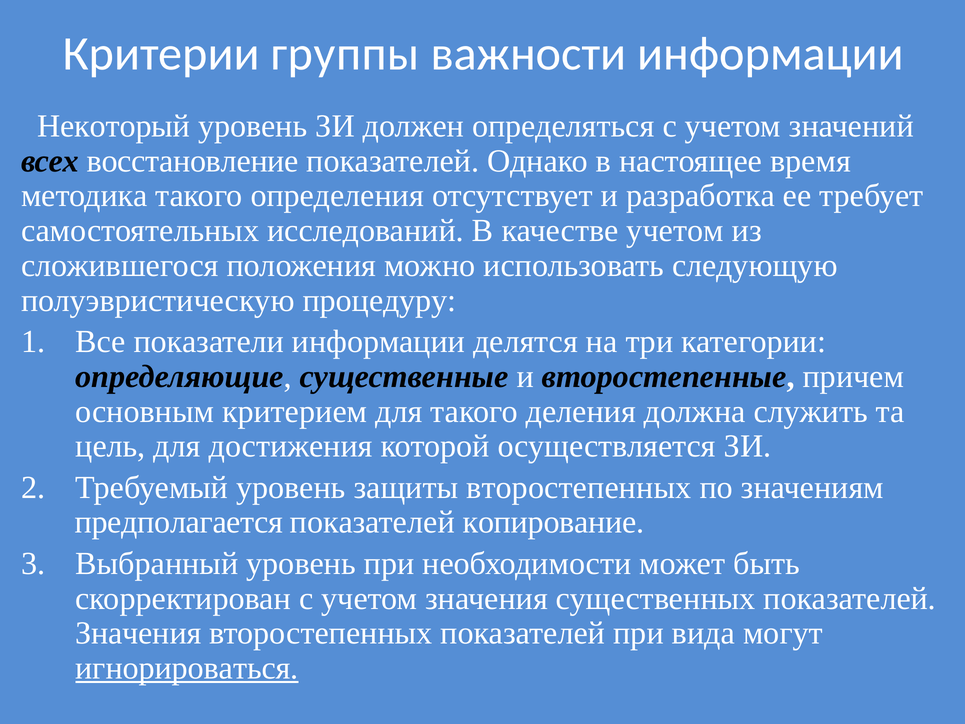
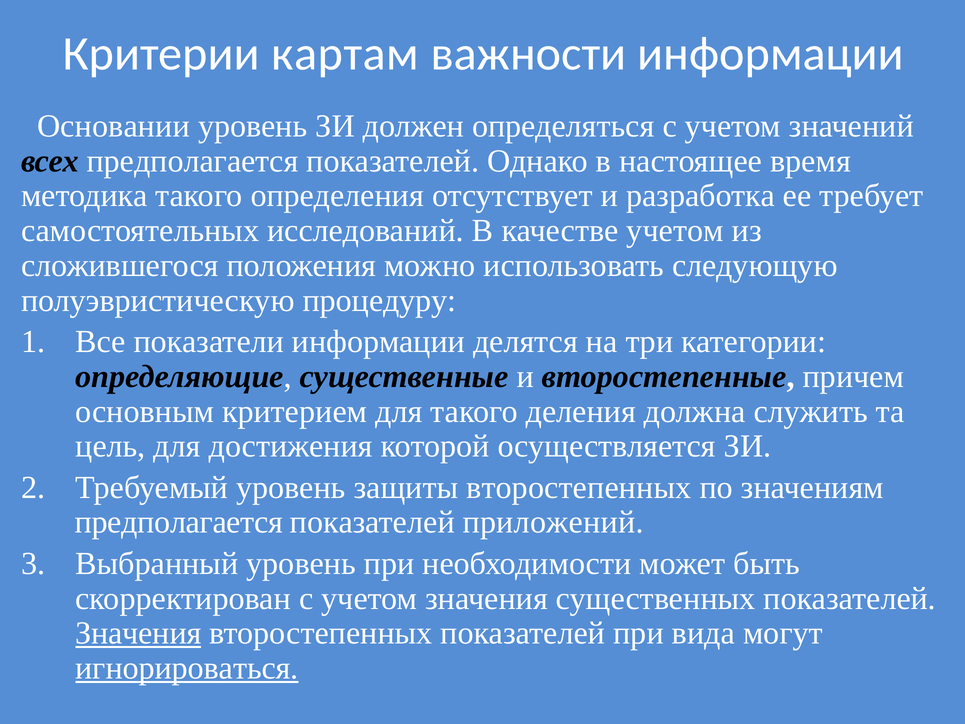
группы: группы -> картам (345, 54)
Некоторый: Некоторый -> Основании (113, 126)
всех восстановление: восстановление -> предполагается (193, 161)
копирование: копирование -> приложений (553, 522)
Значения underline: none -> present (138, 633)
